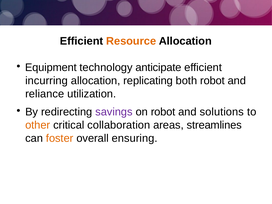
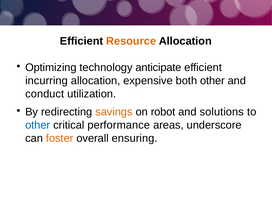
Equipment: Equipment -> Optimizing (51, 68)
replicating: replicating -> expensive (148, 81)
both robot: robot -> other (212, 81)
reliance: reliance -> conduct (45, 94)
savings colour: purple -> orange (114, 112)
other colour: orange -> blue (38, 125)
collaboration: collaboration -> performance (119, 125)
streamlines: streamlines -> underscore (214, 125)
